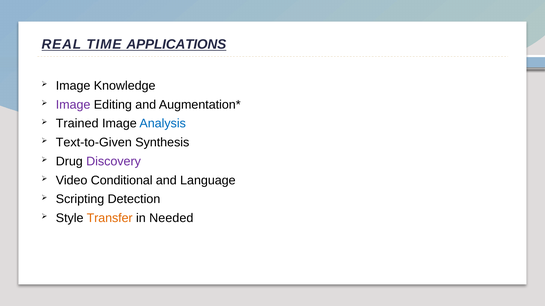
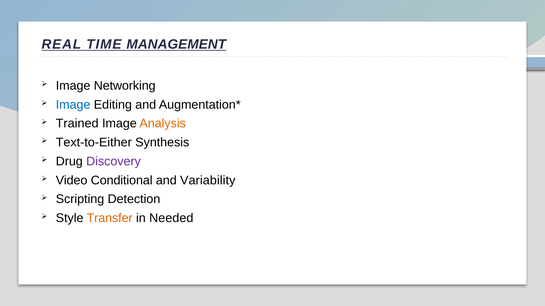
APPLICATIONS: APPLICATIONS -> MANAGEMENT (176, 44)
Knowledge: Knowledge -> Networking (125, 86)
Image colour: purple -> blue (73, 105)
Analysis colour: blue -> orange (163, 124)
Text-to-Given: Text-to-Given -> Text-to-Either (94, 143)
Language: Language -> Variability (208, 181)
